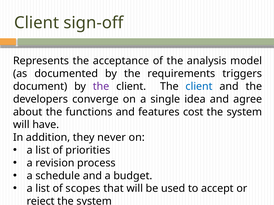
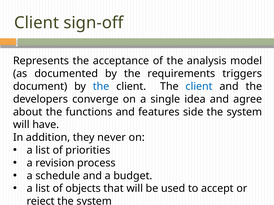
the colour: purple -> blue (101, 87)
cost: cost -> side (193, 112)
scopes: scopes -> objects (83, 189)
